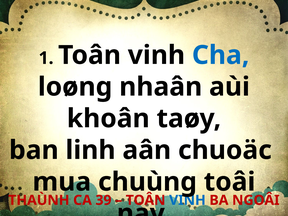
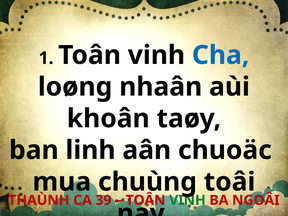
VINH colour: blue -> green (187, 200)
